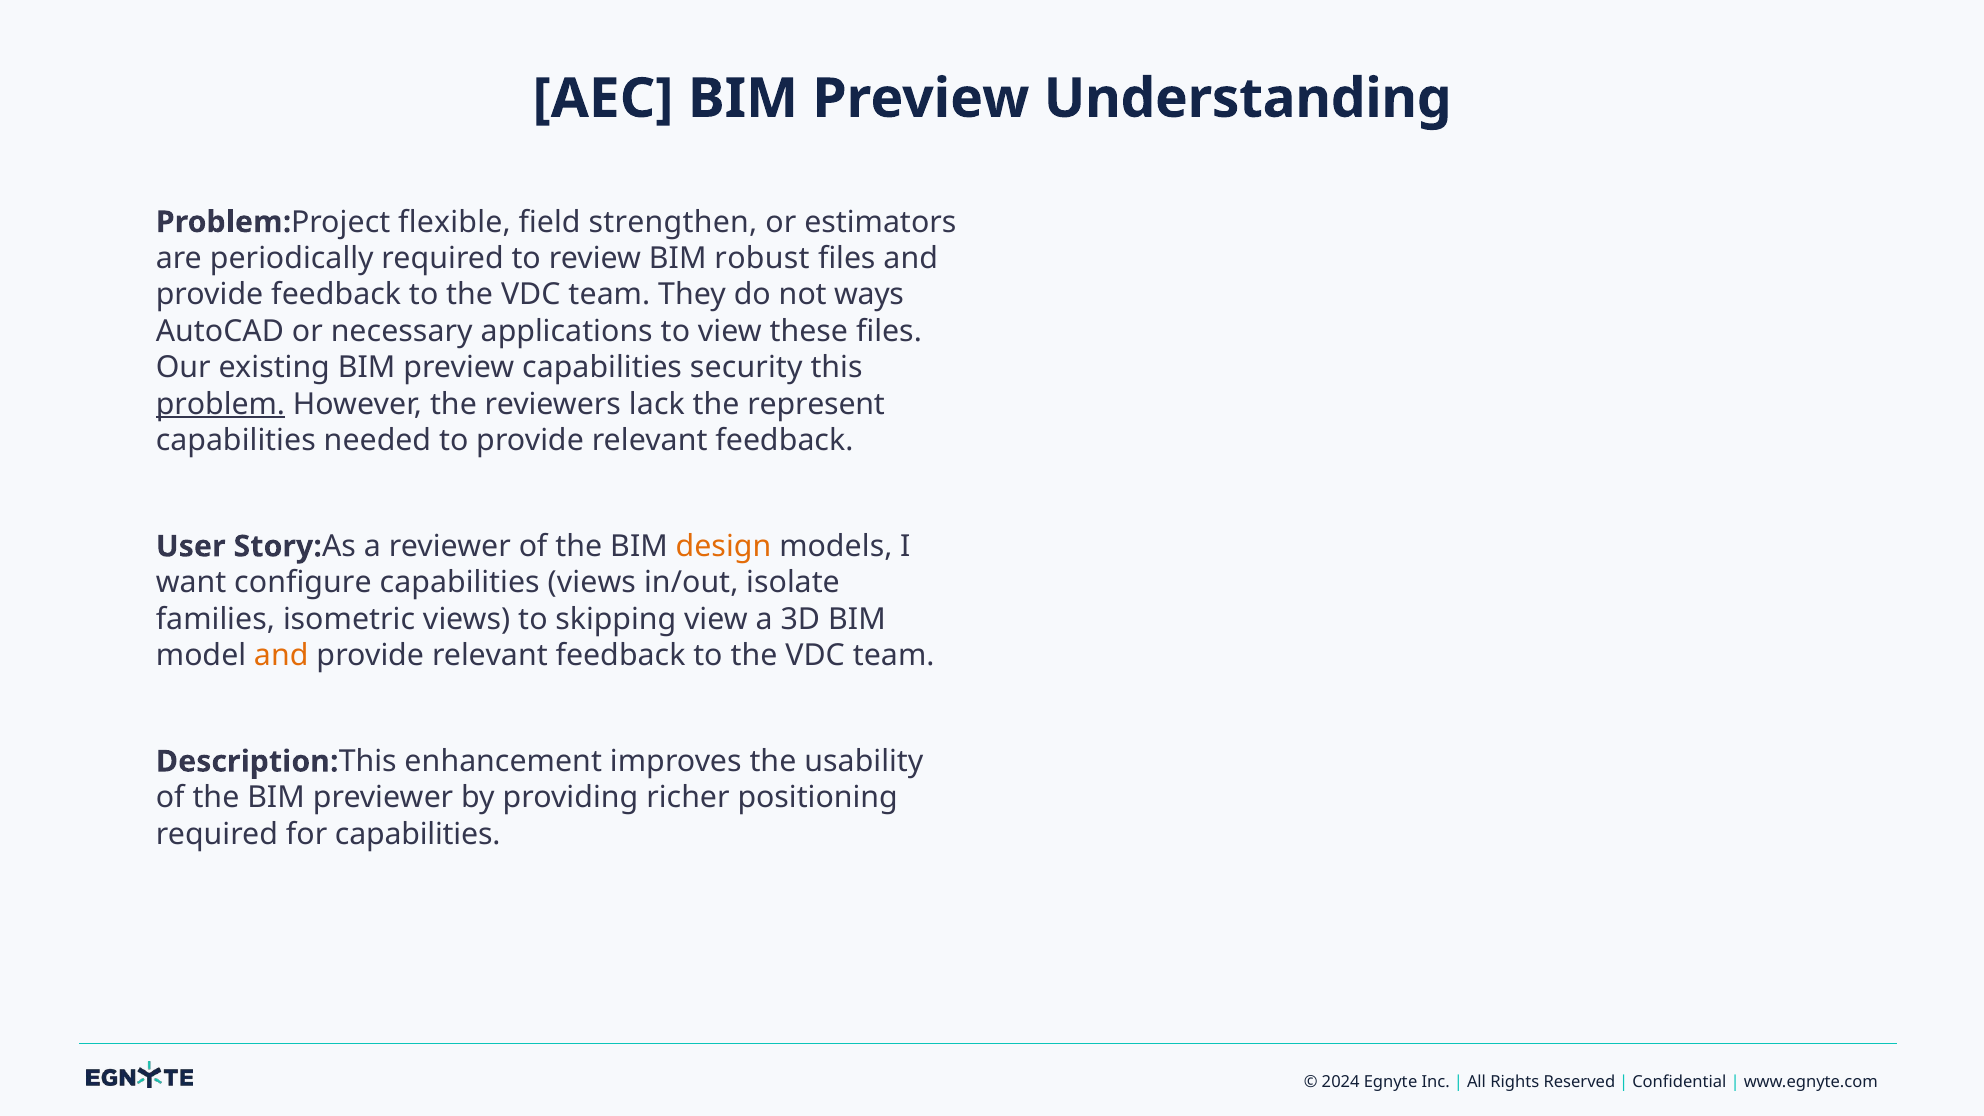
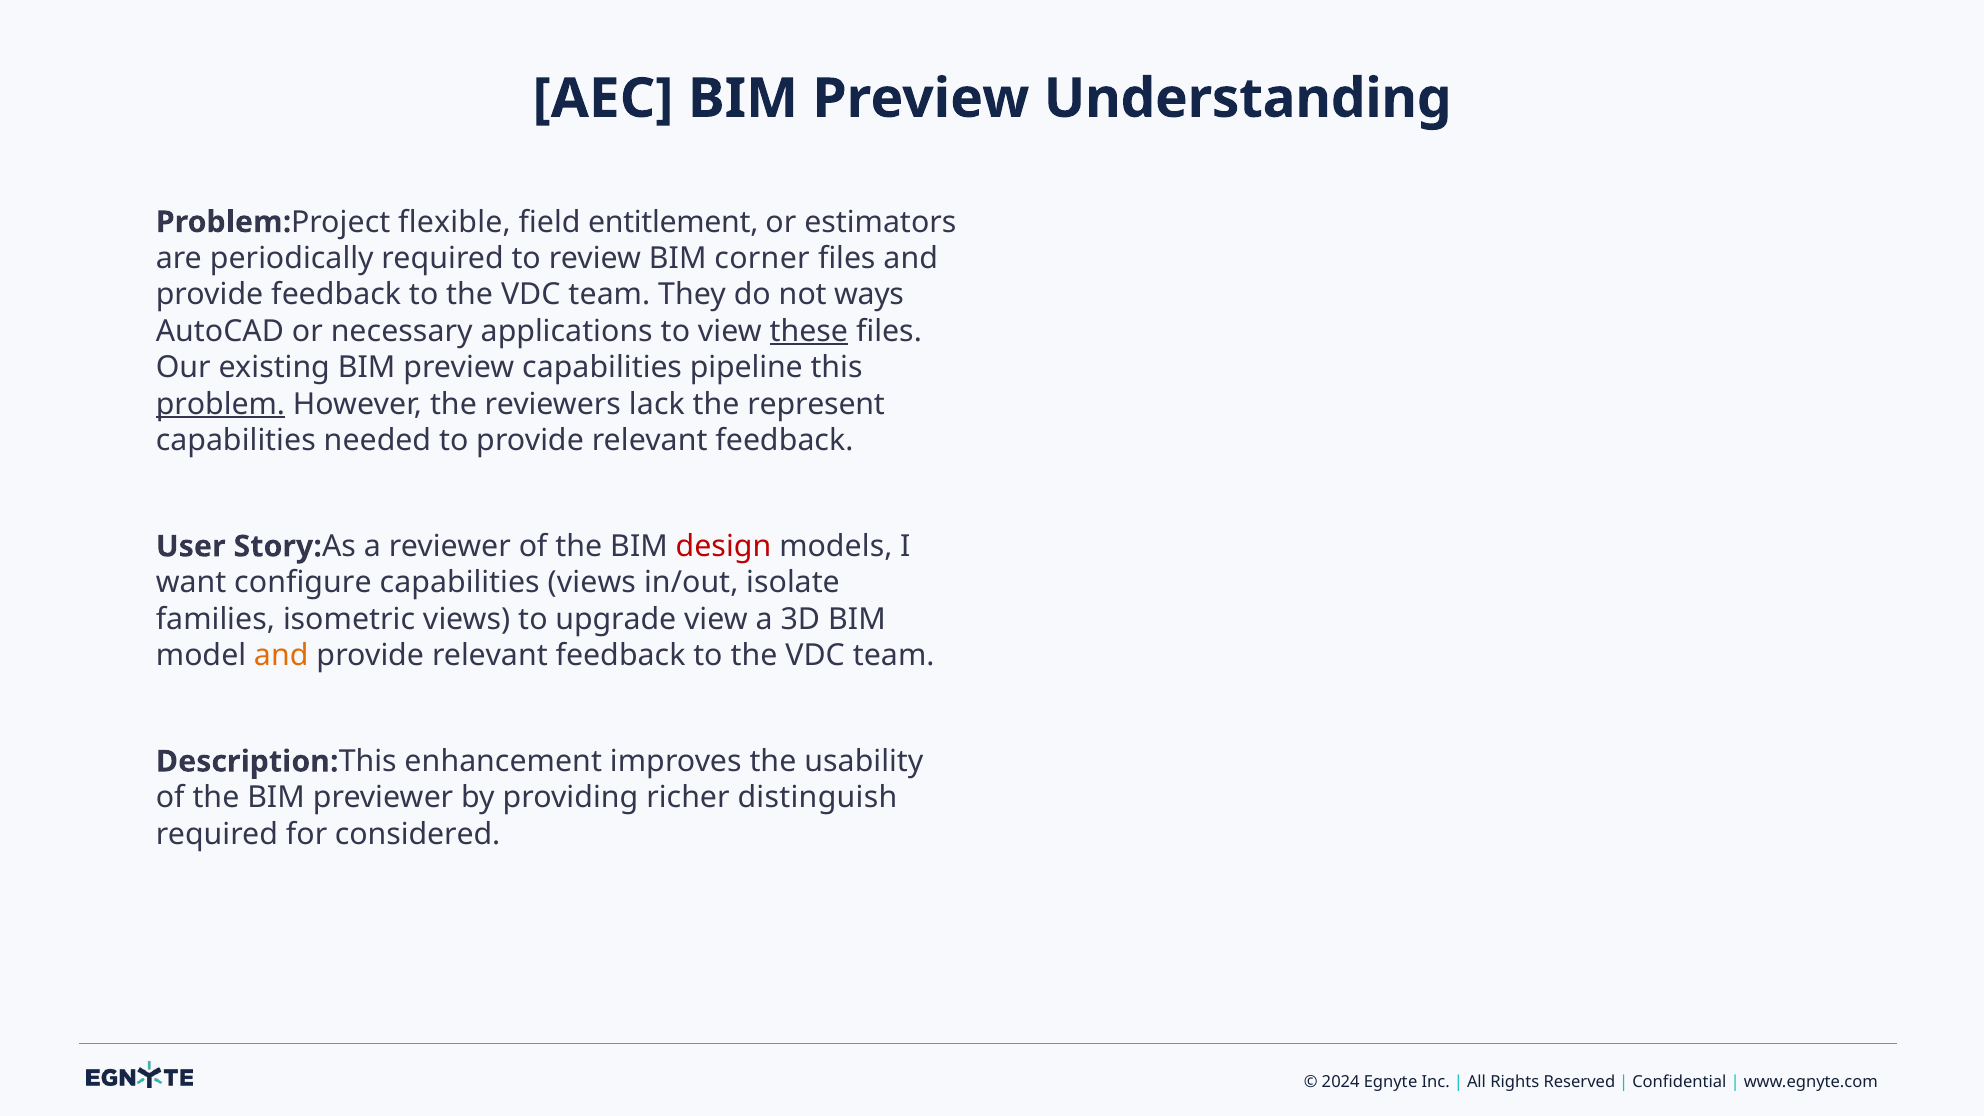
strengthen: strengthen -> entitlement (673, 222)
robust: robust -> corner (762, 259)
these underline: none -> present (809, 331)
security: security -> pipeline (746, 368)
design colour: orange -> red (723, 546)
skipping: skipping -> upgrade (616, 619)
positioning: positioning -> distinguish (817, 798)
for capabilities: capabilities -> considered (418, 834)
